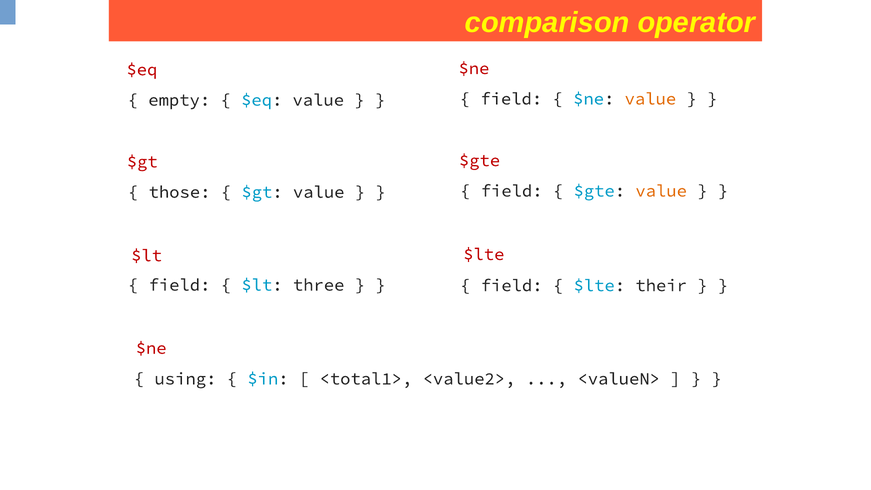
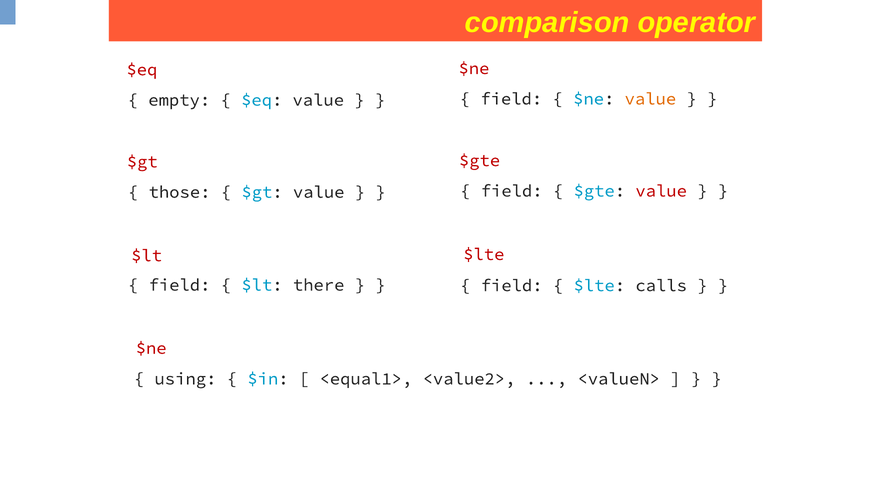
value colour: orange -> red (661, 191)
three: three -> there (319, 285)
their: their -> calls (661, 285)
<total1>: <total1> -> <equal1> (366, 379)
